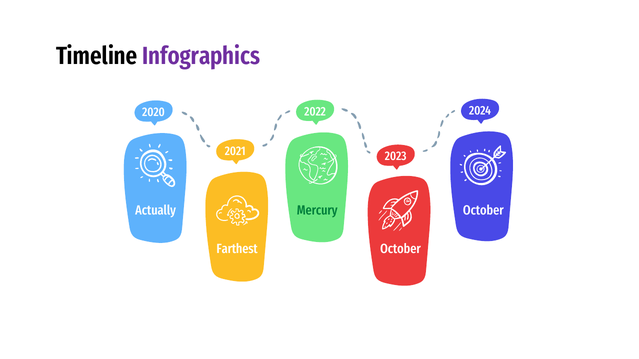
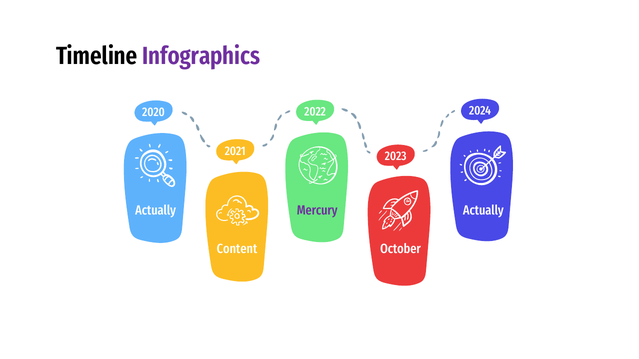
Mercury colour: green -> purple (317, 211)
October: October -> Actually (483, 211)
Farthest: Farthest -> Content (237, 249)
